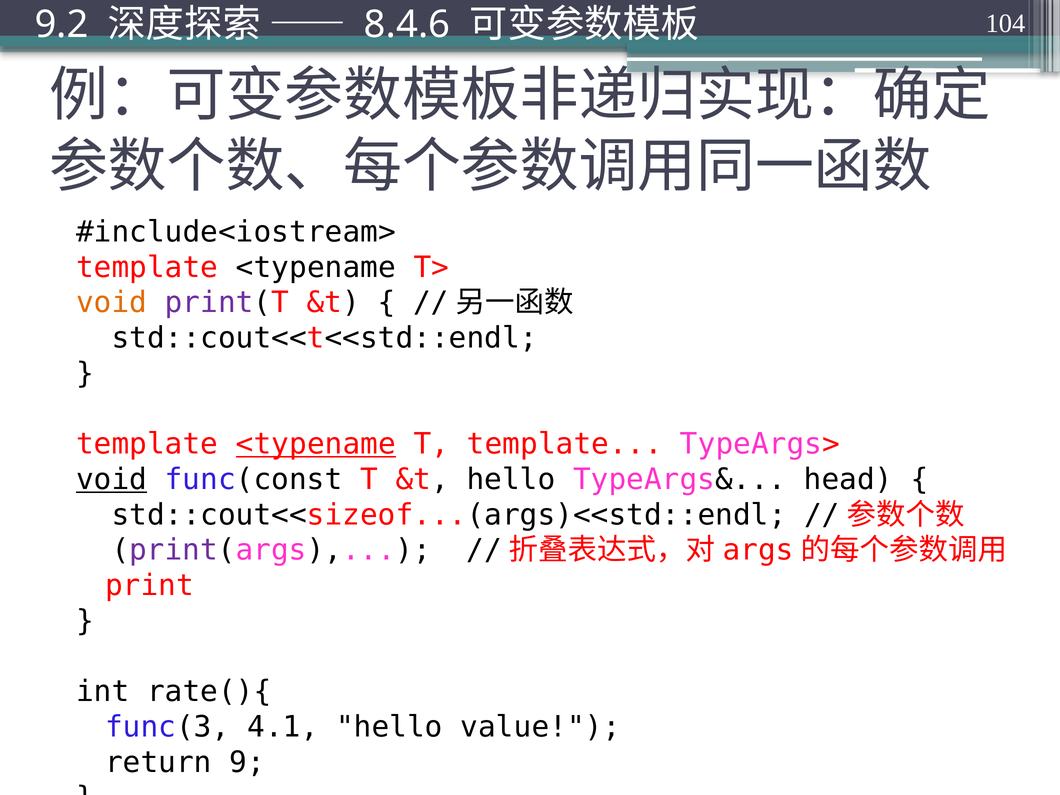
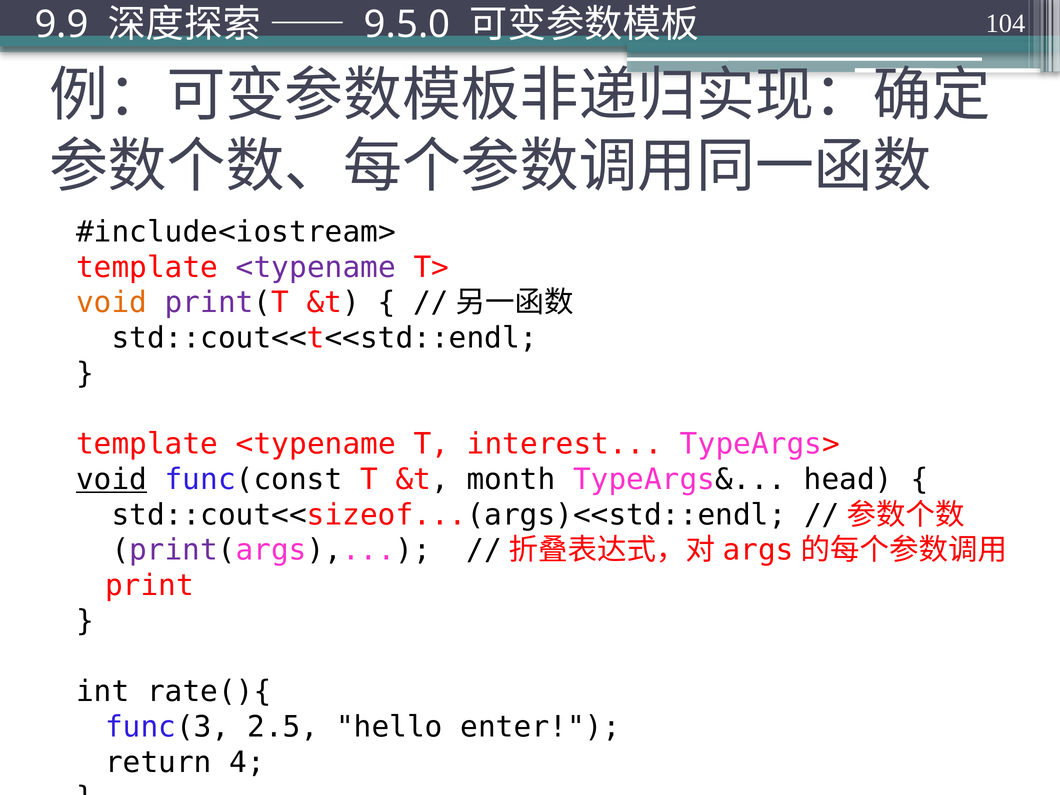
9.2: 9.2 -> 9.9 (62, 25)
8.4.6: 8.4.6 -> 9.5.0 (407, 25)
<typename colour: black -> purple (316, 267)
<typename underline: present -> none (316, 444)
T template: template -> interest (565, 444)
&t hello: hello -> month (511, 480)
4.1: 4.1 -> 2.5 (283, 727)
value: value -> enter (540, 727)
9: 9 -> 4 (247, 762)
